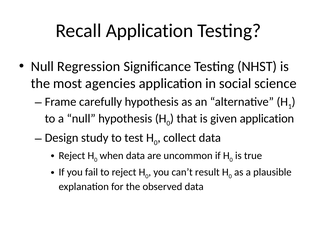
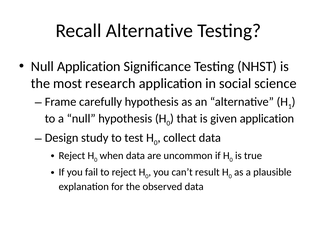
Recall Application: Application -> Alternative (149, 31)
Null Regression: Regression -> Application (89, 67)
agencies: agencies -> research (110, 83)
